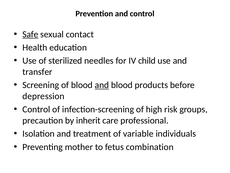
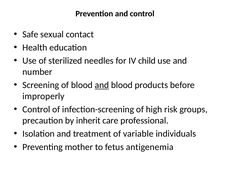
Safe underline: present -> none (30, 34)
transfer: transfer -> number (37, 72)
depression: depression -> improperly (43, 96)
combination: combination -> antigenemia (150, 147)
